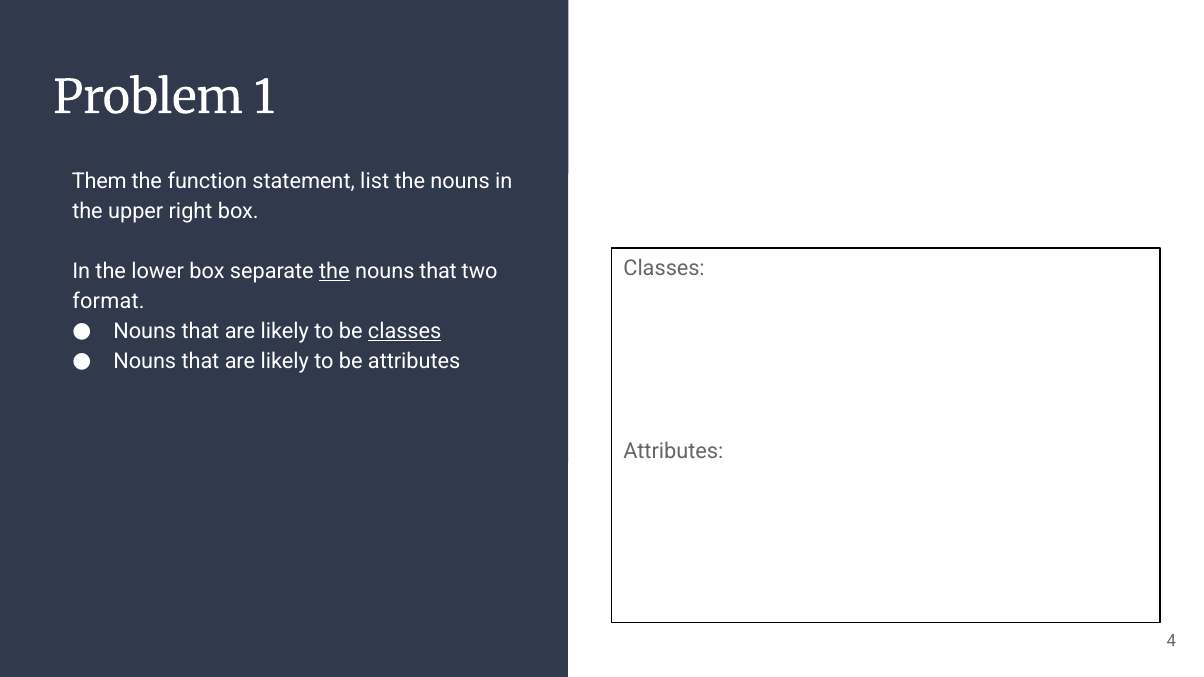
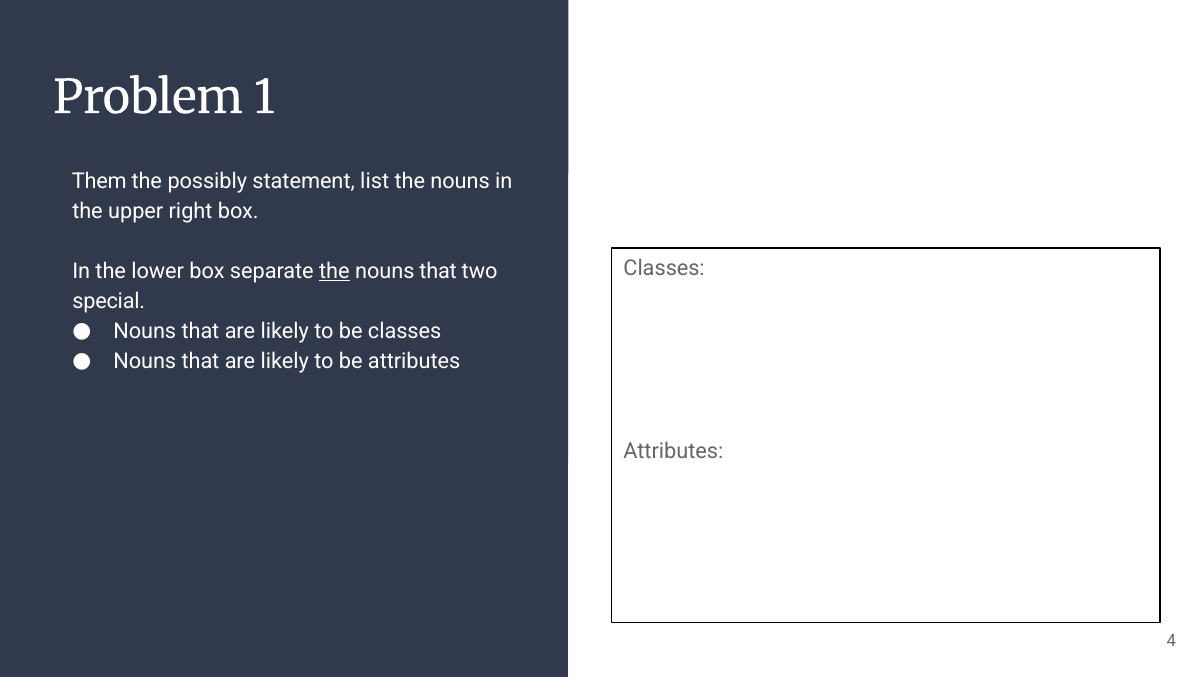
function: function -> possibly (207, 182)
format: format -> special (109, 302)
classes underline: present -> none (405, 332)
